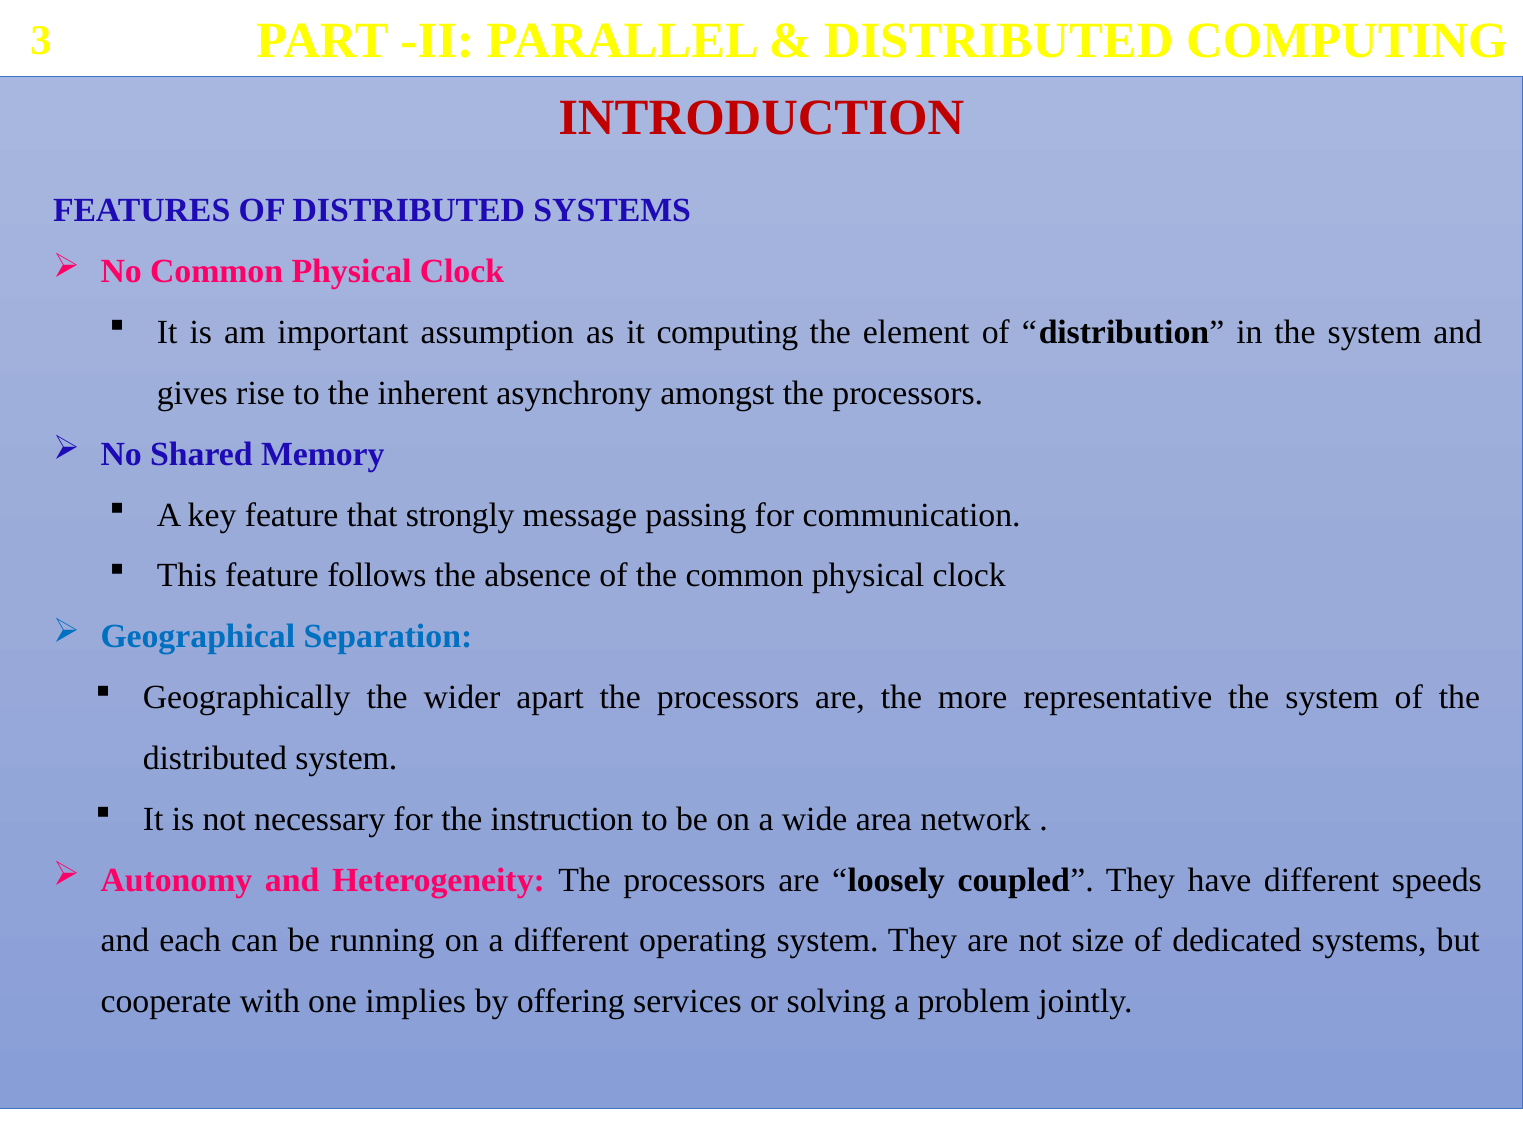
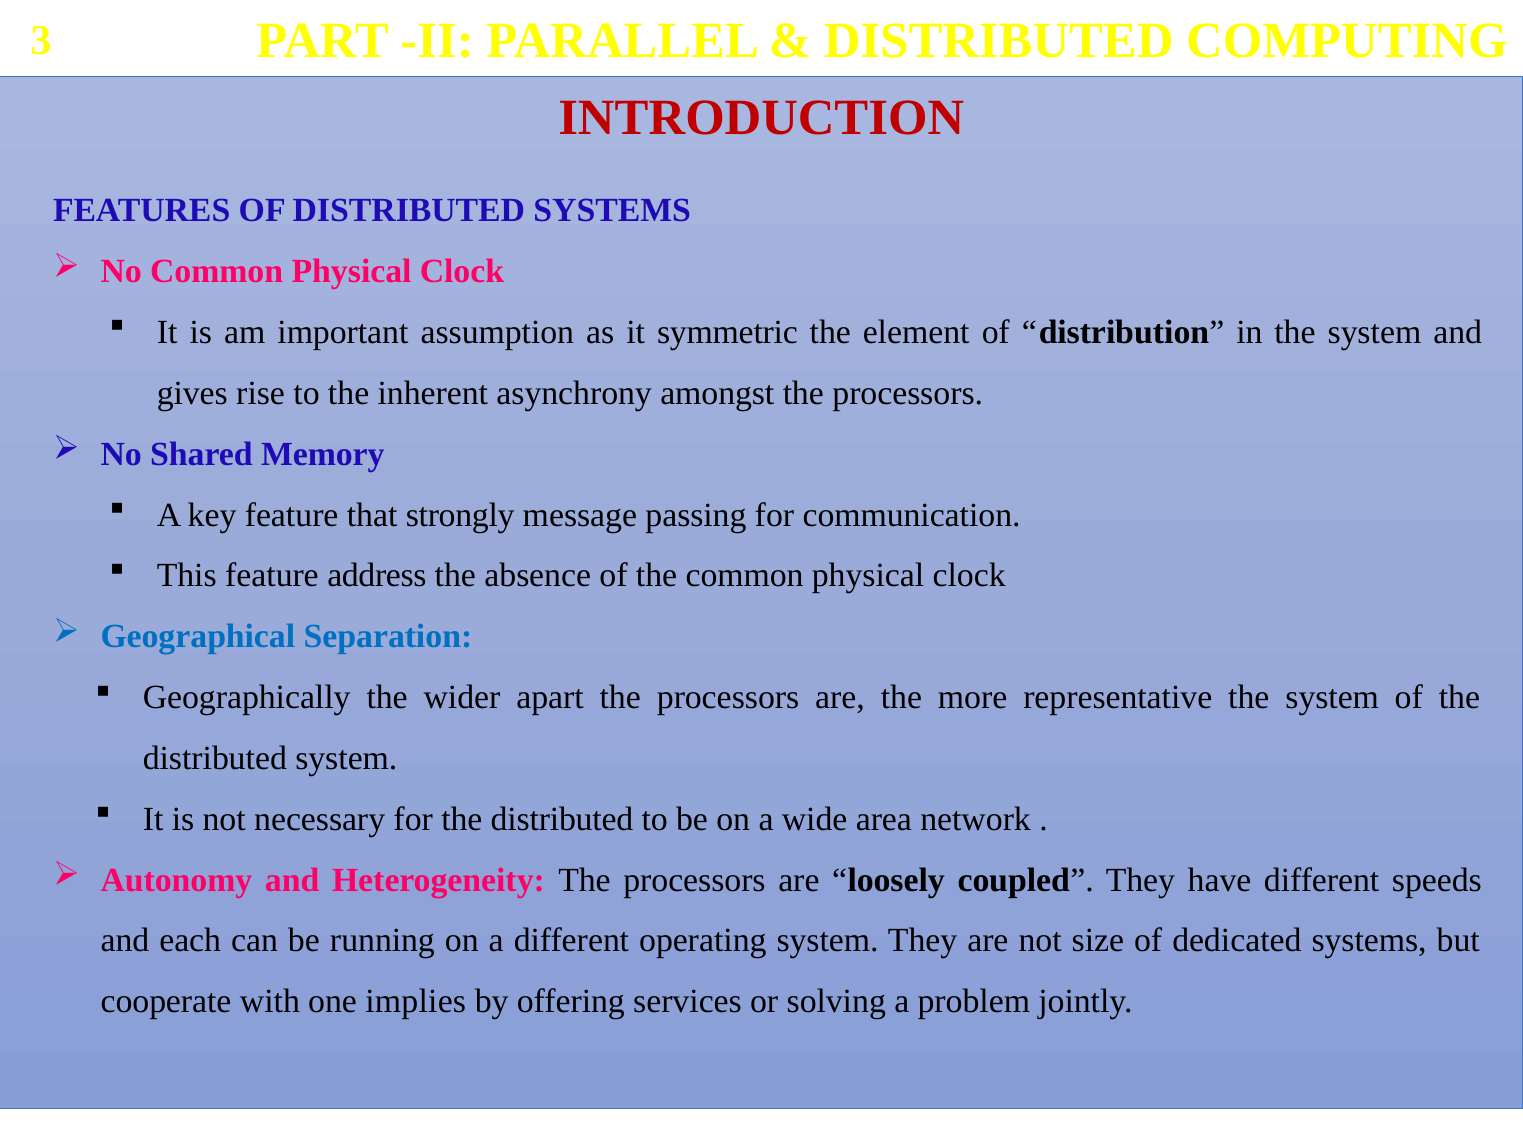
it computing: computing -> symmetric (727, 332)
follows: follows -> address (377, 576)
for the instruction: instruction -> distributed (562, 819)
